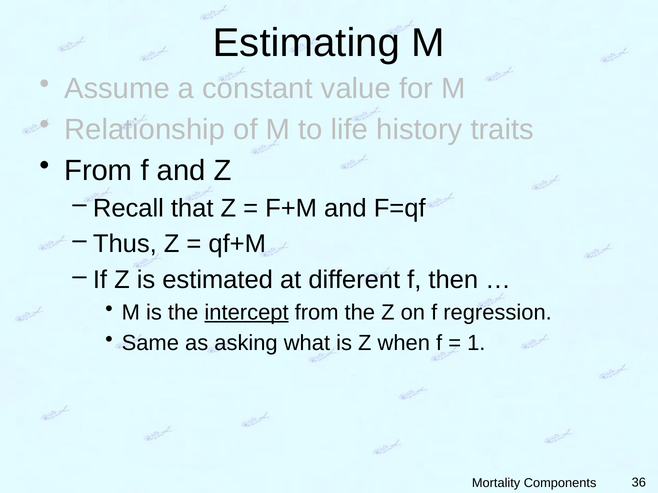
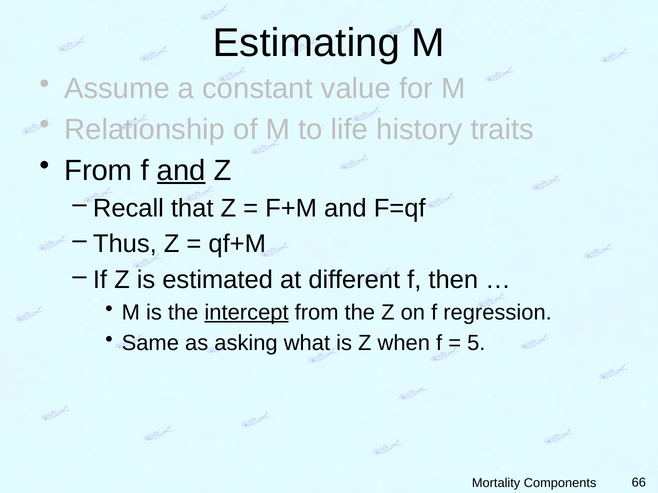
and underline: none -> present (181, 171)
1: 1 -> 5 (476, 343)
36: 36 -> 66 (639, 483)
